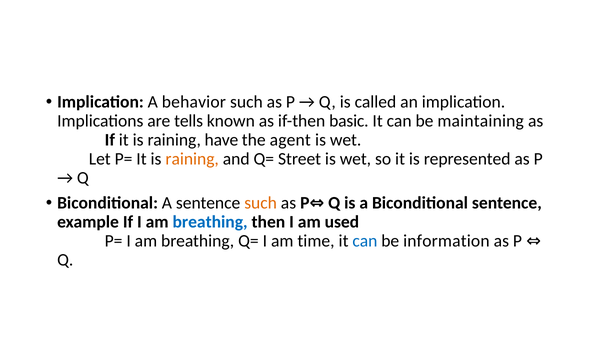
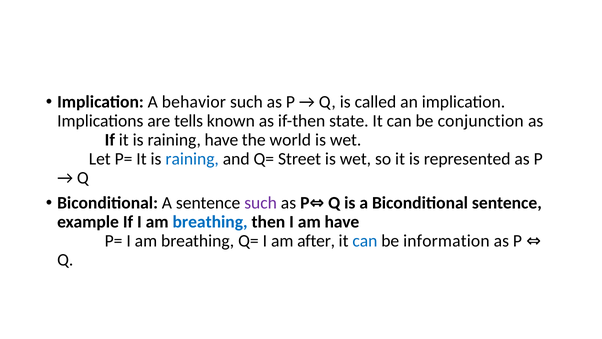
basic: basic -> state (349, 121)
maintaining: maintaining -> conjunction (481, 121)
agent: agent -> world (290, 140)
raining colour: orange -> blue (192, 159)
such colour: orange -> purple (261, 203)
am used: used -> have (342, 222)
time: time -> after (316, 241)
